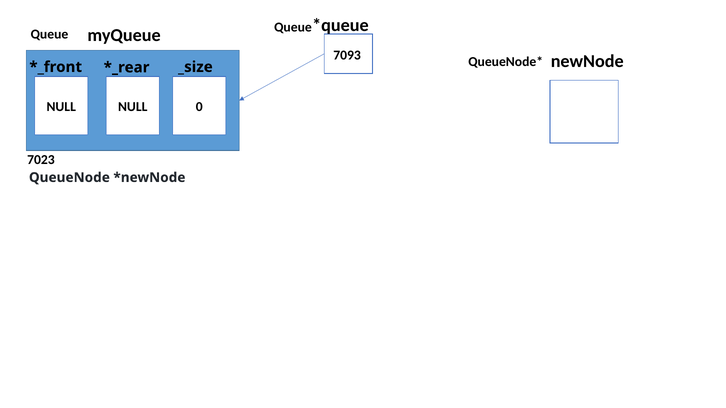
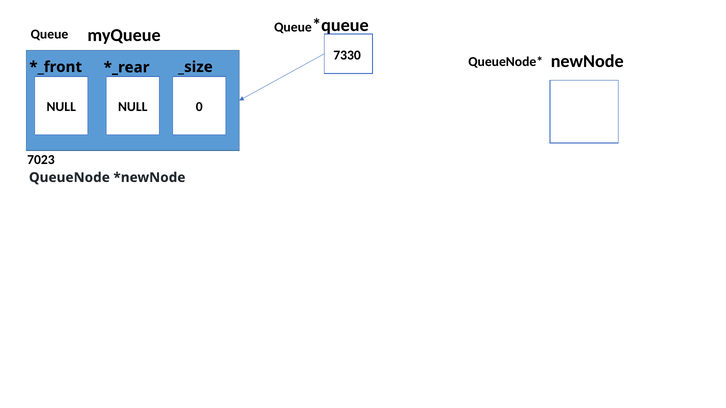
7093: 7093 -> 7330 (347, 55)
